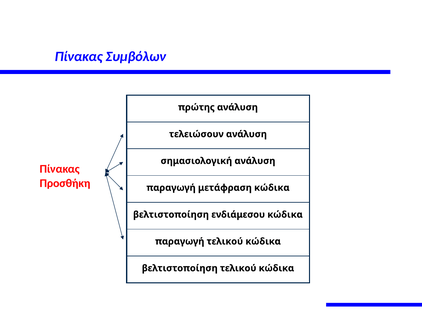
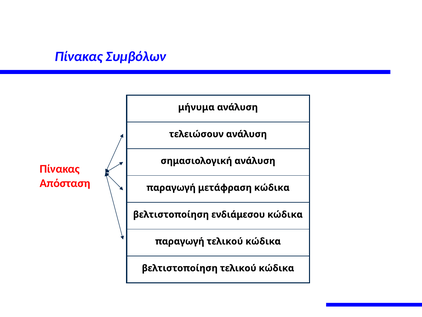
πρώτης: πρώτης -> μήνυμα (196, 107)
Προσθήκη: Προσθήκη -> Απόσταση (65, 183)
